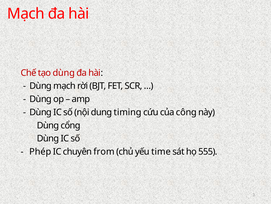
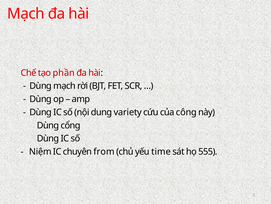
tạo dùng: dùng -> phần (64, 73)
timing: timing -> variety (128, 112)
Phép: Phép -> Niệm (40, 151)
